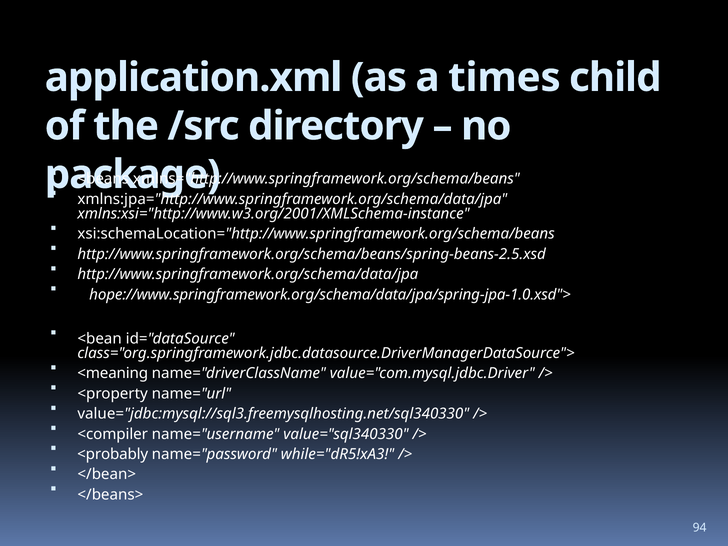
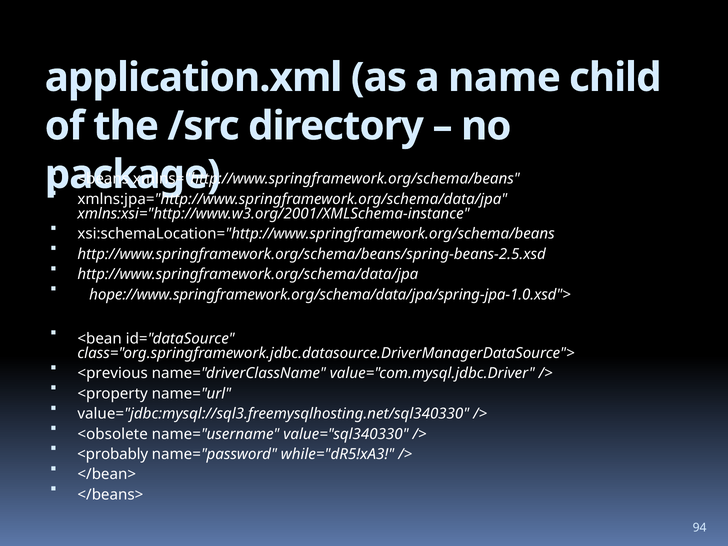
times: times -> name (505, 78)
<meaning: <meaning -> <previous (113, 373)
<compiler: <compiler -> <obsolete (113, 434)
